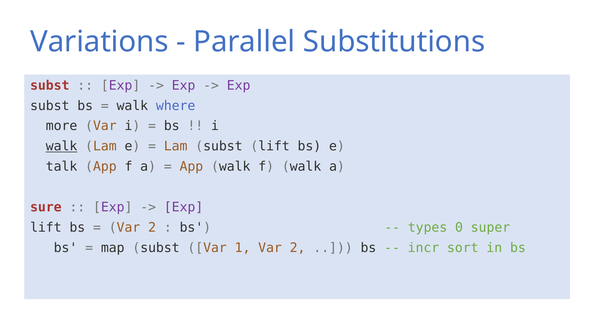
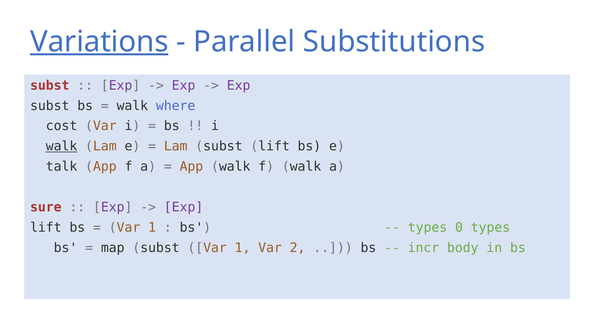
Variations underline: none -> present (99, 42)
more: more -> cost (62, 126)
2: 2 -> 1 (152, 227)
0 super: super -> types (490, 227)
sort: sort -> body (463, 248)
